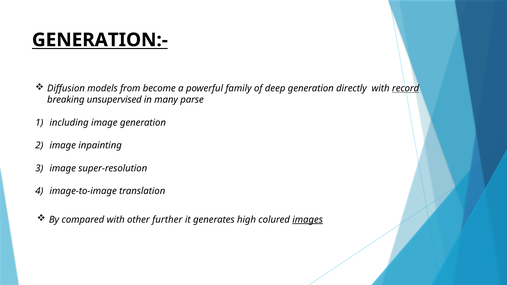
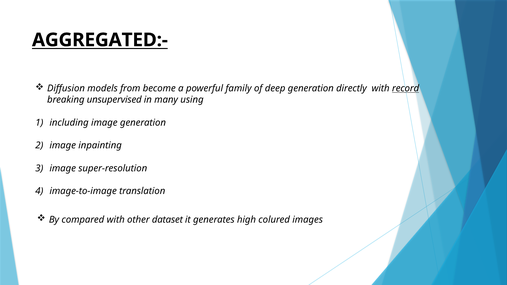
GENERATION:-: GENERATION:- -> AGGREGATED:- (100, 40)
parse: parse -> using (192, 100)
further: further -> dataset (167, 220)
images underline: present -> none (308, 220)
